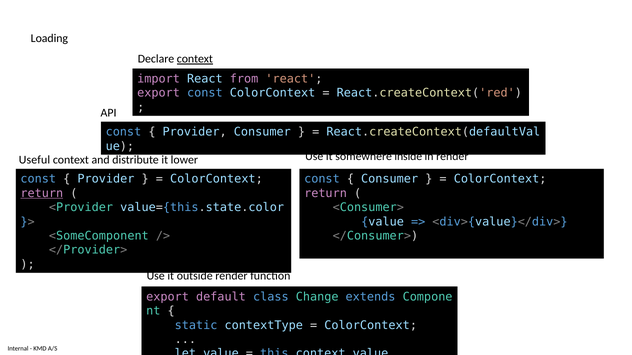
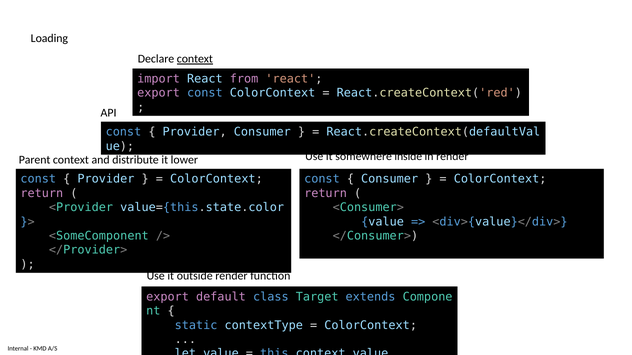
Useful: Useful -> Parent (35, 160)
return underline: present -> none (42, 194)
Change: Change -> Target (317, 297)
